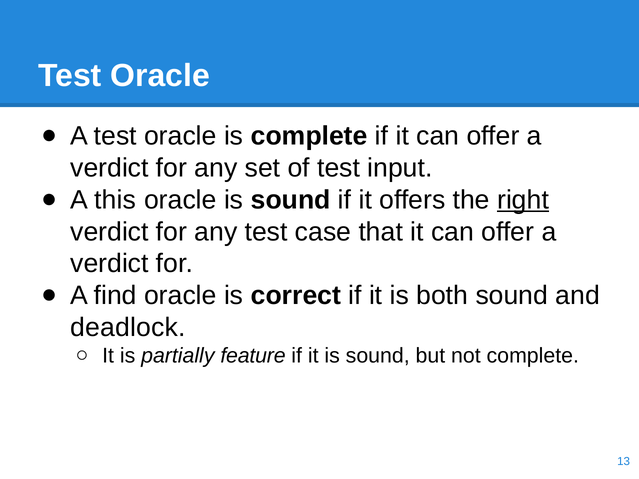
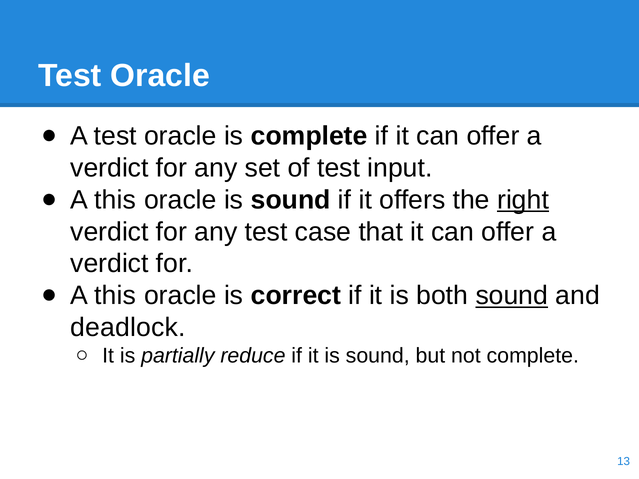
find: find -> this (115, 296)
sound underline: none -> present (512, 296)
feature: feature -> reduce (253, 356)
